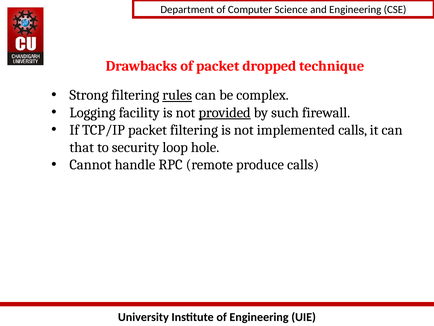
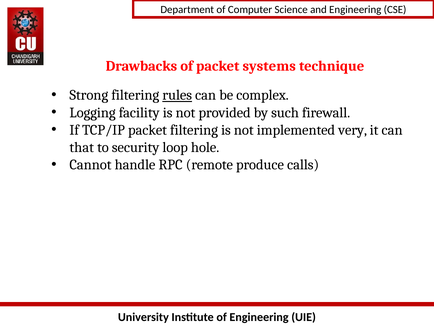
dropped: dropped -> systems (269, 66)
provided underline: present -> none (225, 112)
implemented calls: calls -> very (353, 130)
